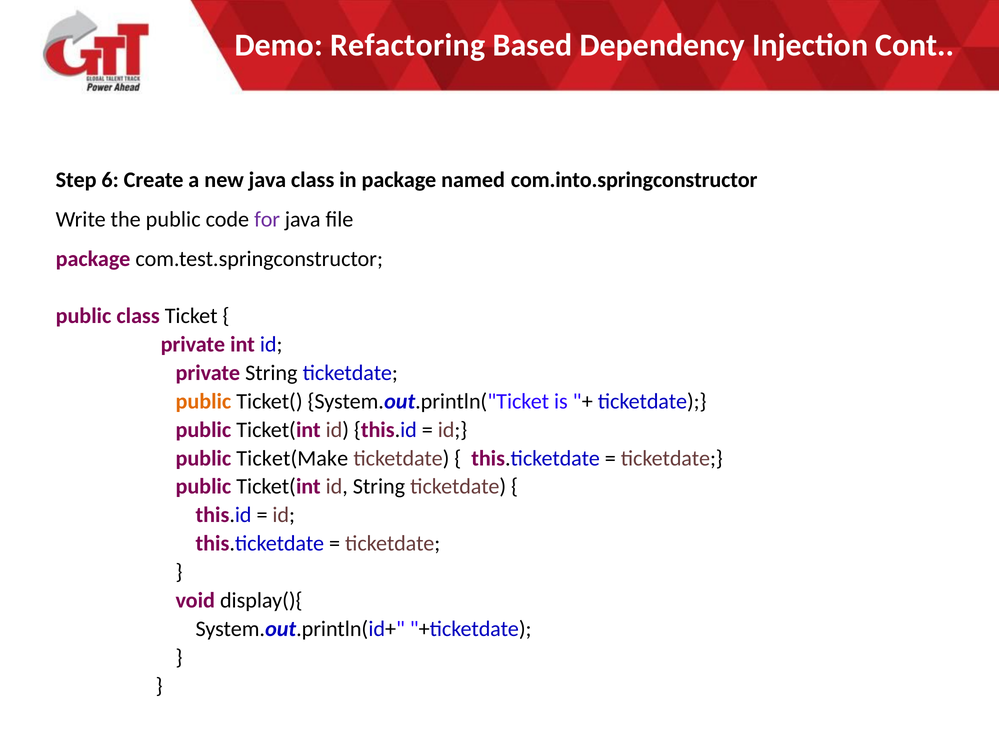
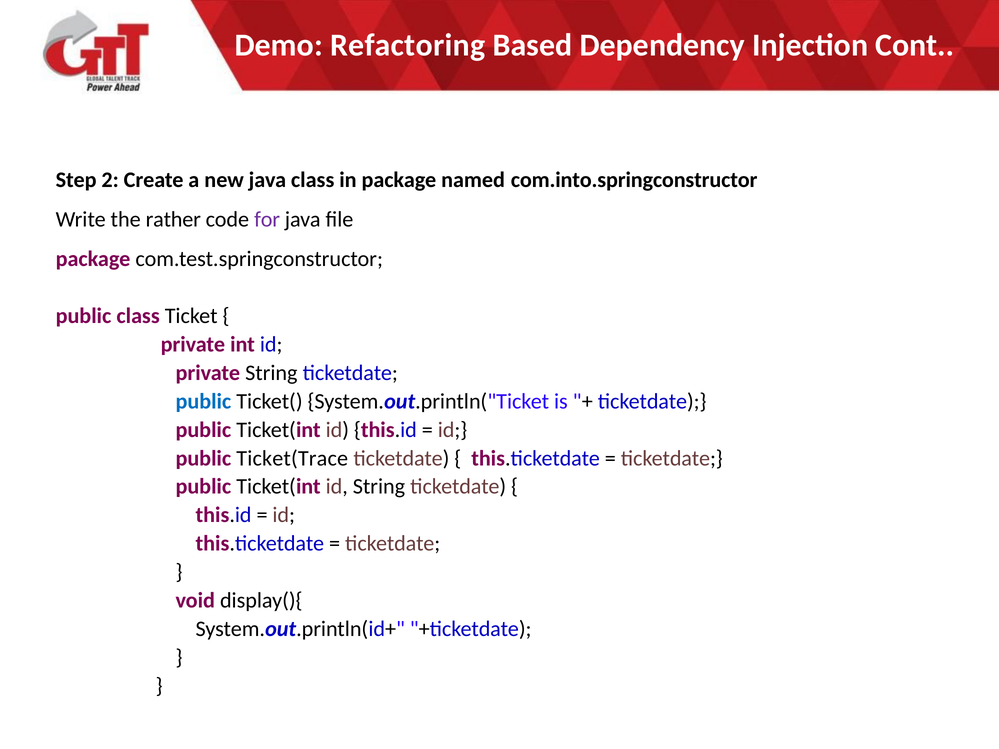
6: 6 -> 2 (110, 180)
the public: public -> rather (173, 219)
public colour: orange -> blue (203, 401)
Ticket(Make: Ticket(Make -> Ticket(Trace (292, 458)
